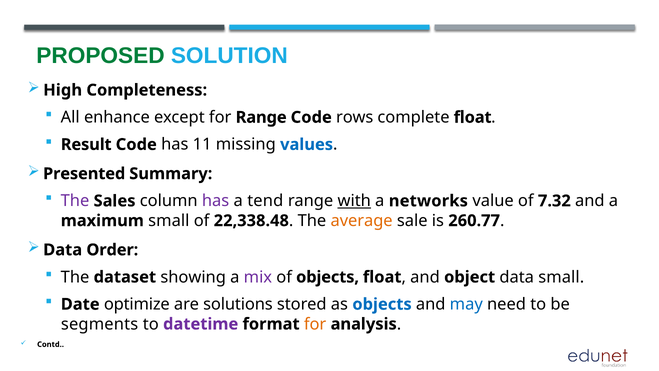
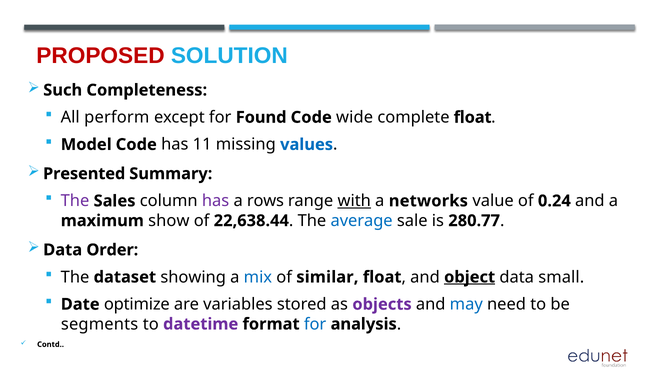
PROPOSED colour: green -> red (100, 56)
High: High -> Such (63, 90)
enhance: enhance -> perform (117, 117)
for Range: Range -> Found (261, 117)
rows: rows -> wide (355, 117)
Result: Result -> Model (86, 144)
tend: tend -> rows (265, 201)
7.32: 7.32 -> 0.24 (554, 201)
maximum small: small -> show (169, 221)
22,338.48: 22,338.48 -> 22,638.44 (251, 221)
average colour: orange -> blue (362, 221)
260.77: 260.77 -> 280.77 (474, 221)
mix colour: purple -> blue (258, 277)
of objects: objects -> similar (327, 277)
object underline: none -> present (470, 277)
solutions: solutions -> variables (238, 304)
objects colour: blue -> purple (382, 304)
for colour: orange -> blue (315, 324)
